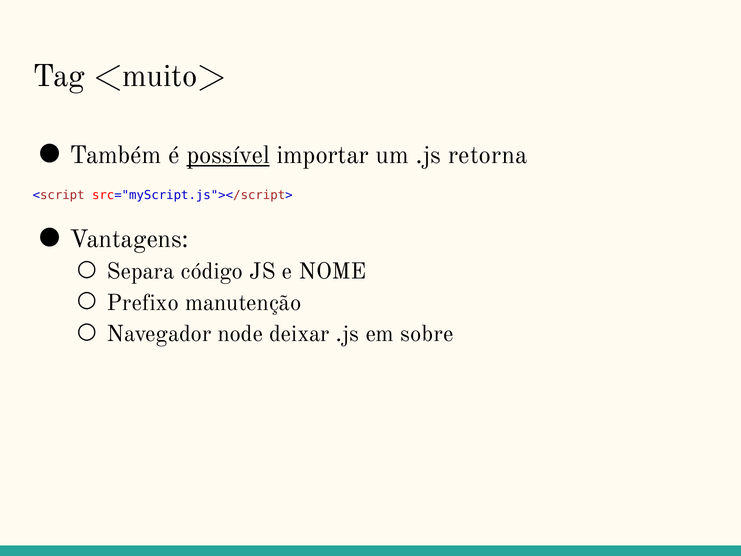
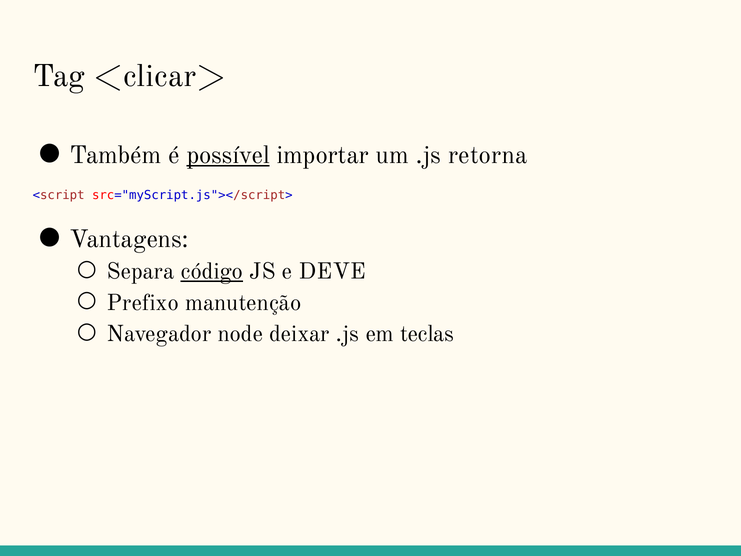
<muito>: <muito> -> <clicar> (160, 76)
código underline: none -> present (212, 271)
NOME: NOME -> DEVE (332, 271)
sobre: sobre -> teclas (427, 334)
